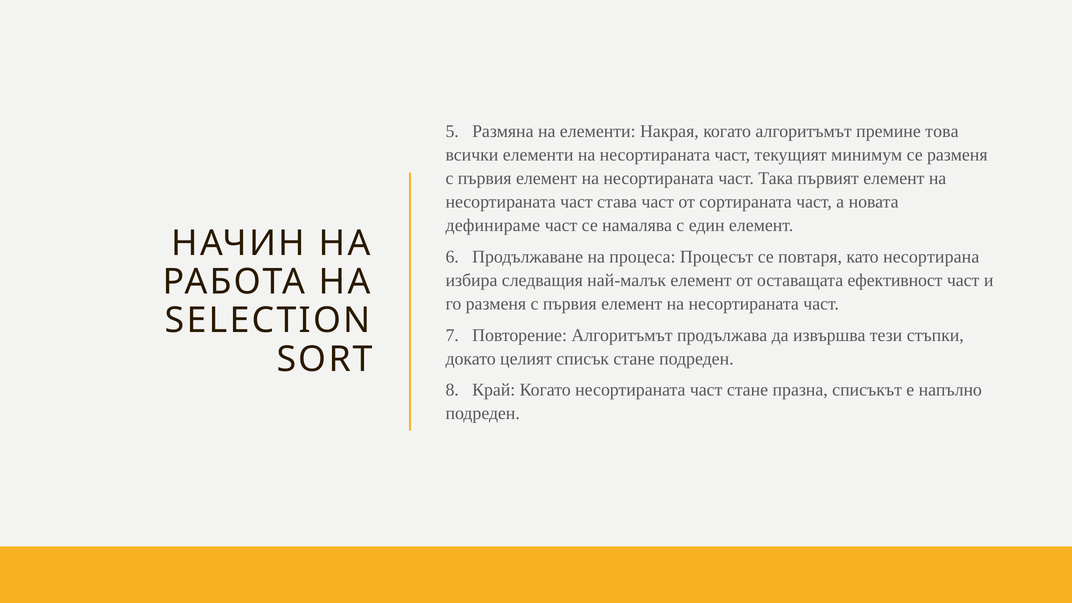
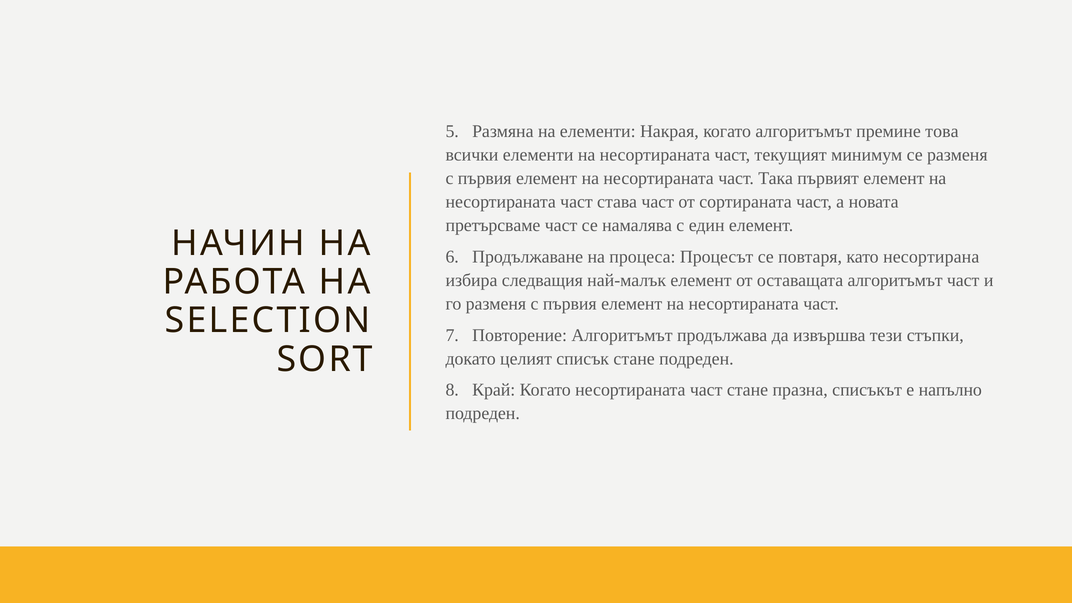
дефинираме: дефинираме -> претърсваме (493, 225)
оставащата ефективност: ефективност -> алгоритъмът (895, 280)
